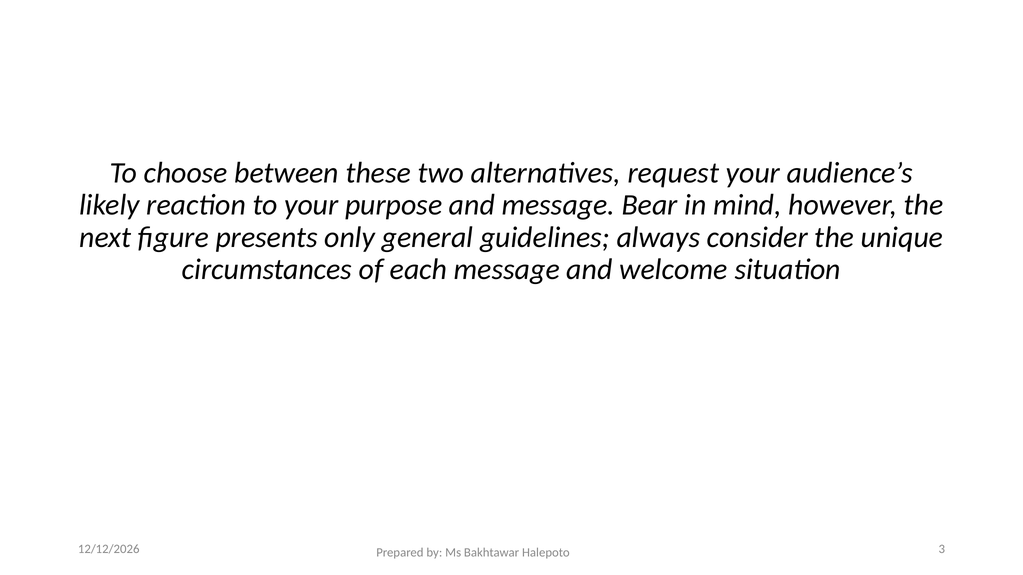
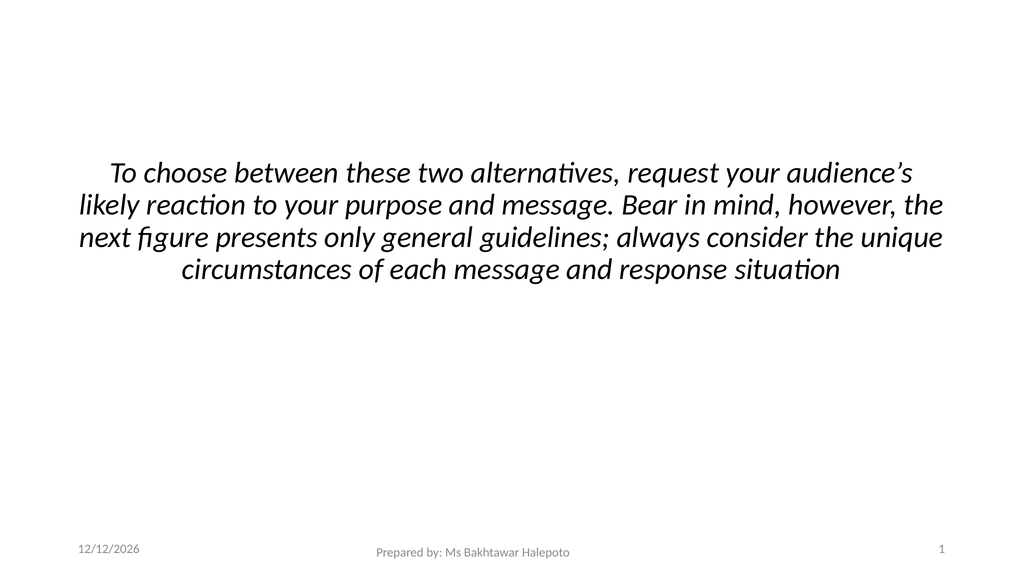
welcome: welcome -> response (673, 270)
3: 3 -> 1 (942, 549)
